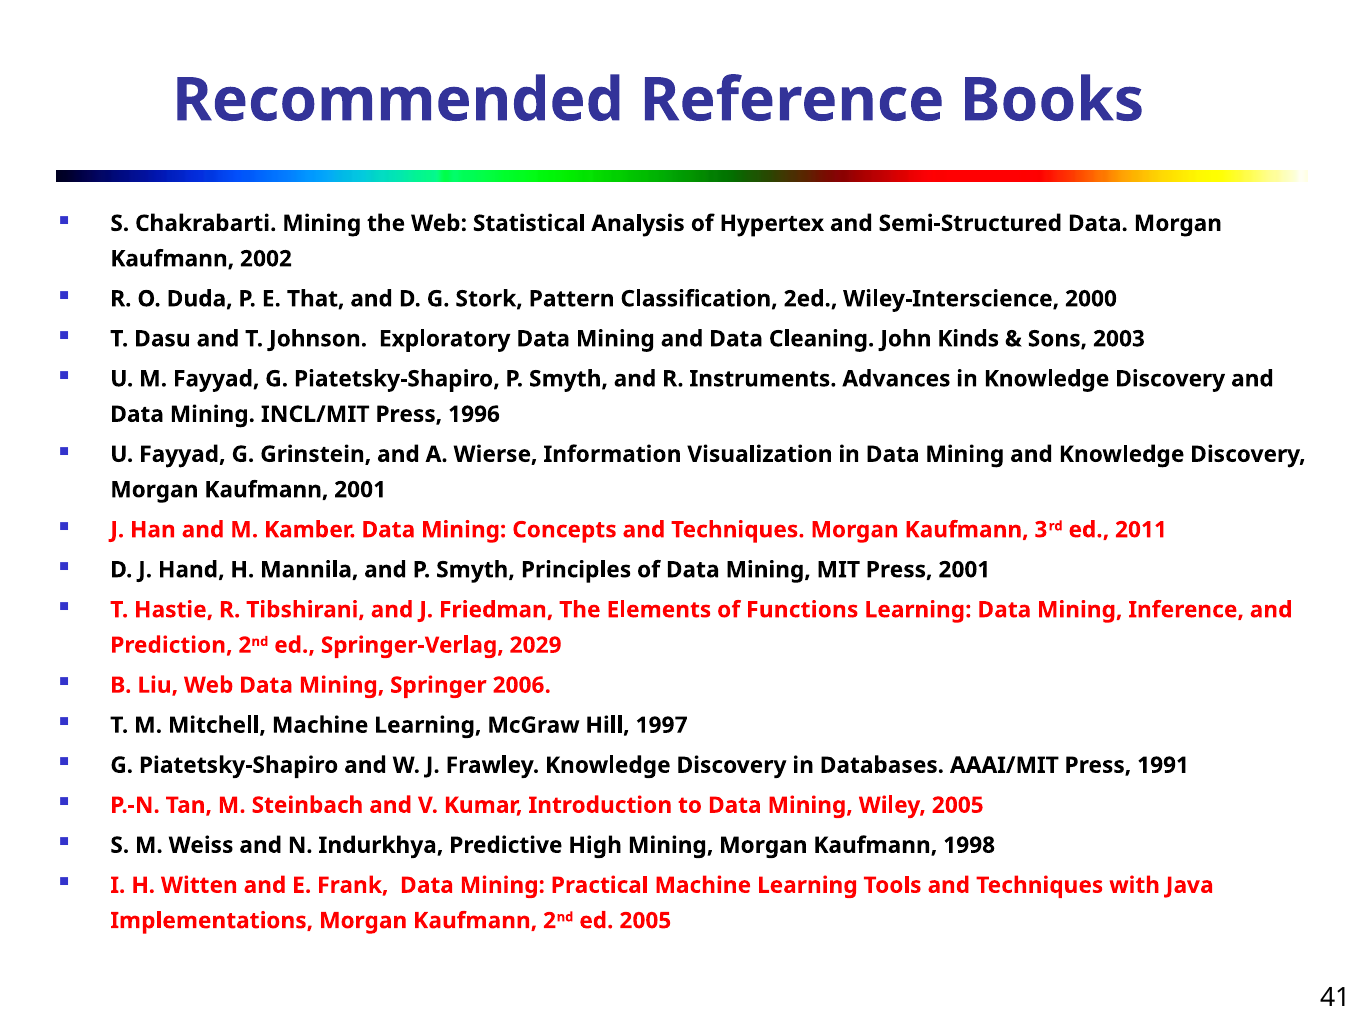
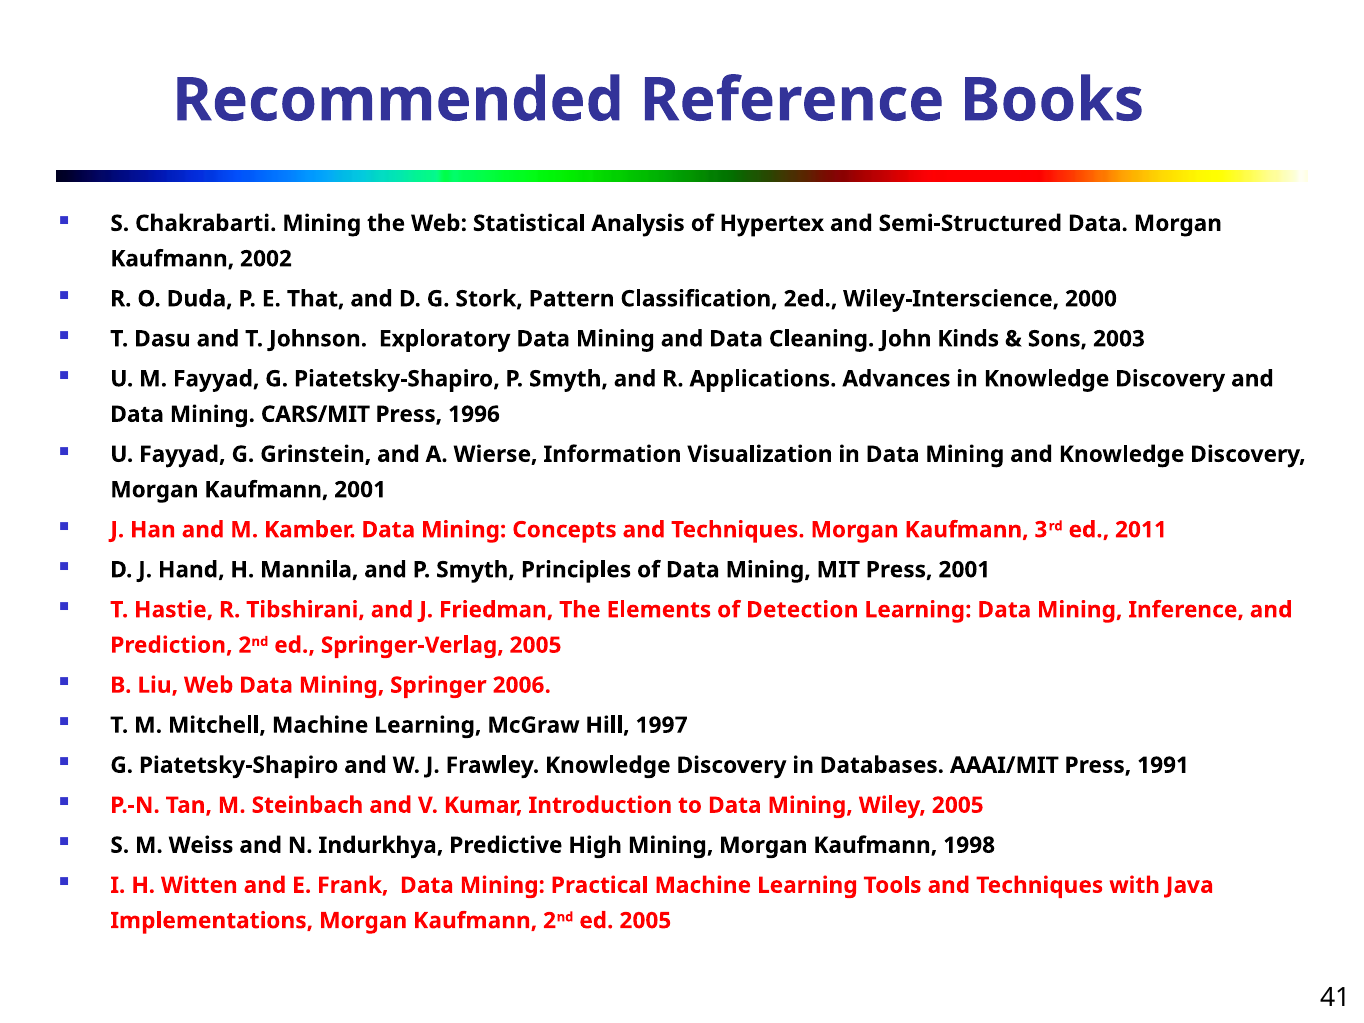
Instruments: Instruments -> Applications (763, 379)
INCL/MIT: INCL/MIT -> CARS/MIT (315, 414)
Functions: Functions -> Detection (802, 610)
Springer-Verlag 2029: 2029 -> 2005 (536, 645)
